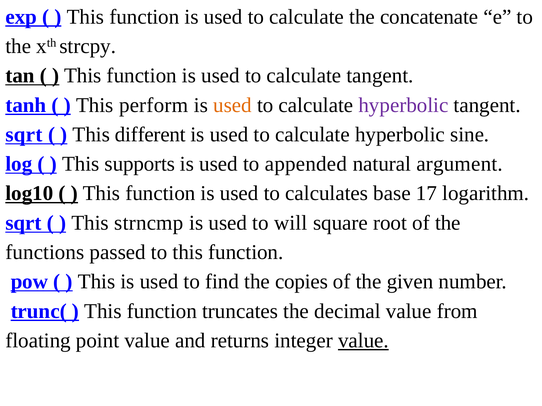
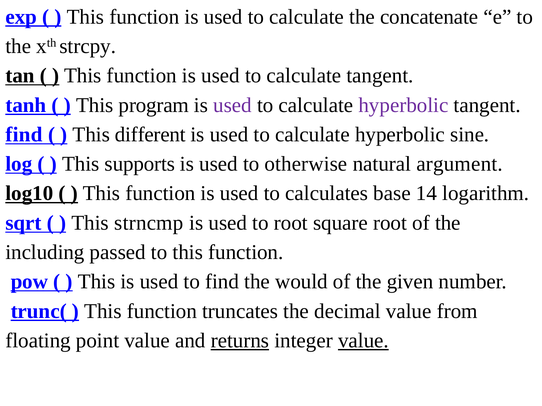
perform: perform -> program (154, 105)
used colour: orange -> purple (232, 105)
sqrt: sqrt -> find (24, 135)
appended: appended -> otherwise (306, 164)
17: 17 -> 14 (426, 194)
to will: will -> root (291, 223)
functions: functions -> including (45, 253)
copies: copies -> would (301, 282)
returns underline: none -> present (240, 341)
